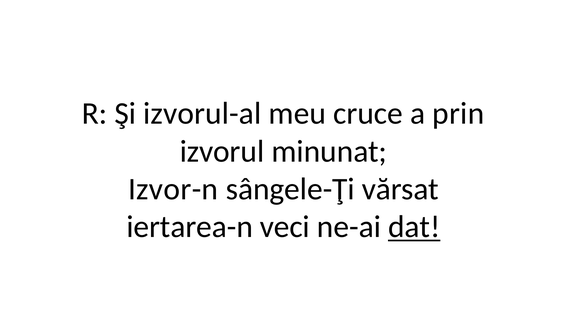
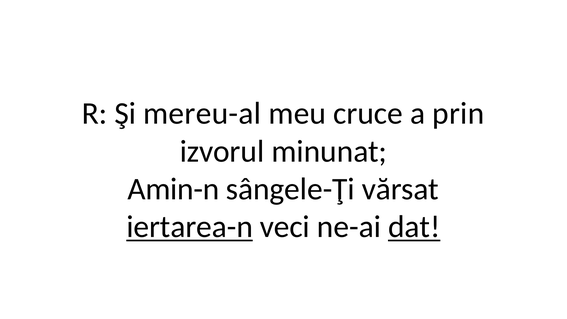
izvorul-al: izvorul-al -> mereu-al (202, 113)
Izvor-n: Izvor-n -> Amin-n (173, 189)
iertarea-n underline: none -> present (190, 227)
